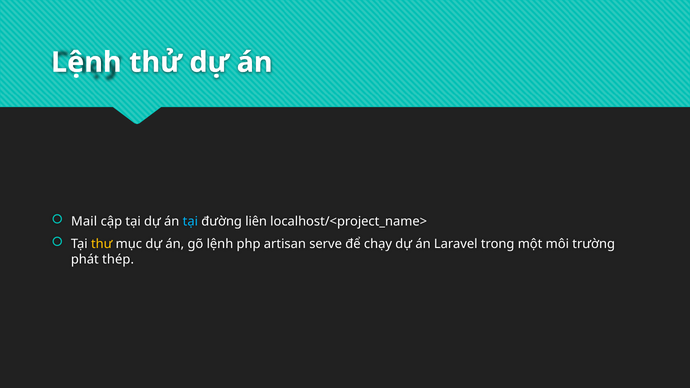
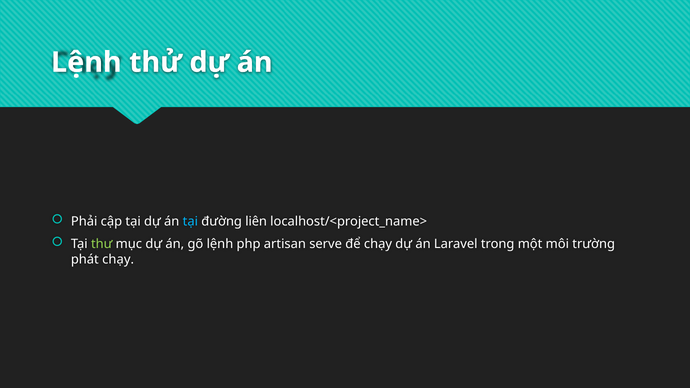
Mail: Mail -> Phải (84, 222)
thư colour: yellow -> light green (102, 244)
phát thép: thép -> chạy (118, 260)
